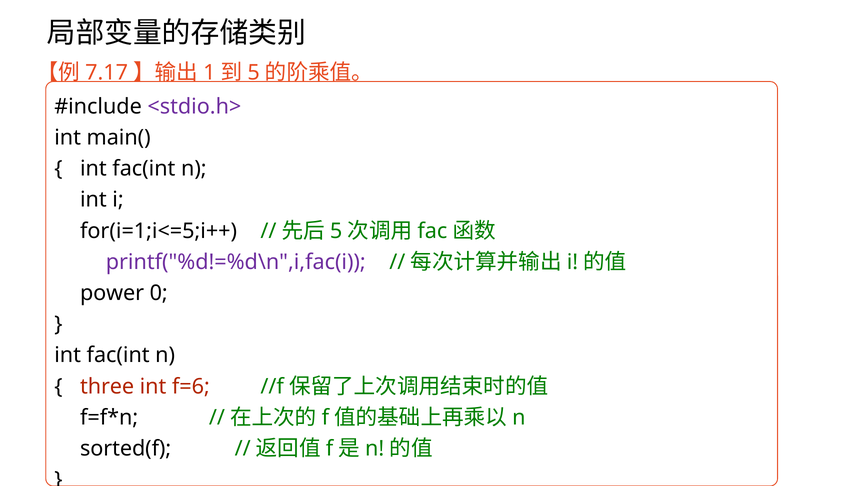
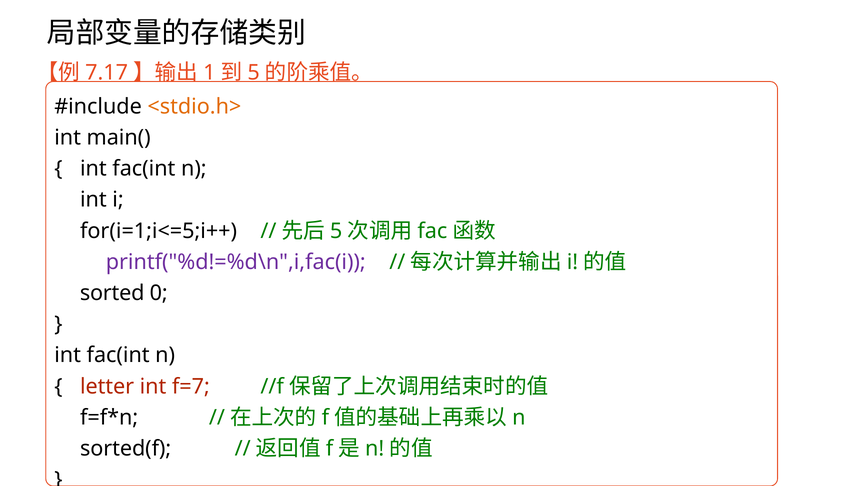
<stdio.h> colour: purple -> orange (194, 107)
power: power -> sorted (112, 293)
three: three -> letter (107, 386)
f=6: f=6 -> f=7 (191, 386)
